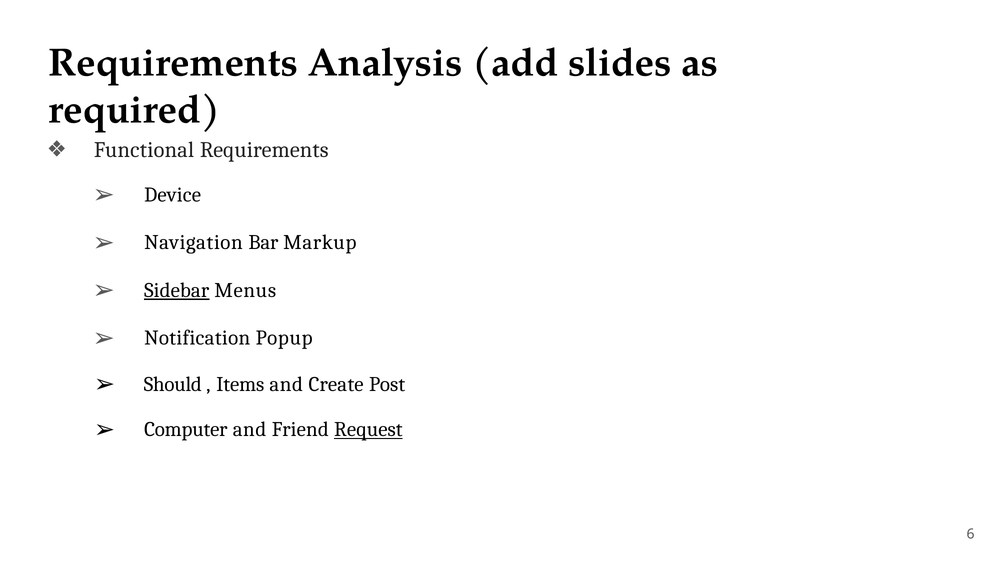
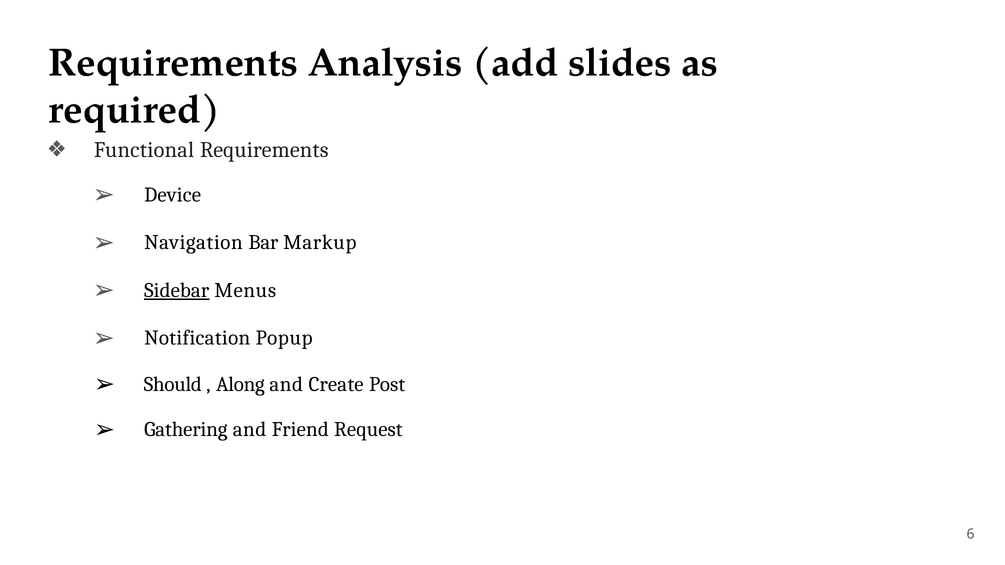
Items: Items -> Along (240, 384)
Computer: Computer -> Gathering (186, 430)
Request underline: present -> none (368, 430)
